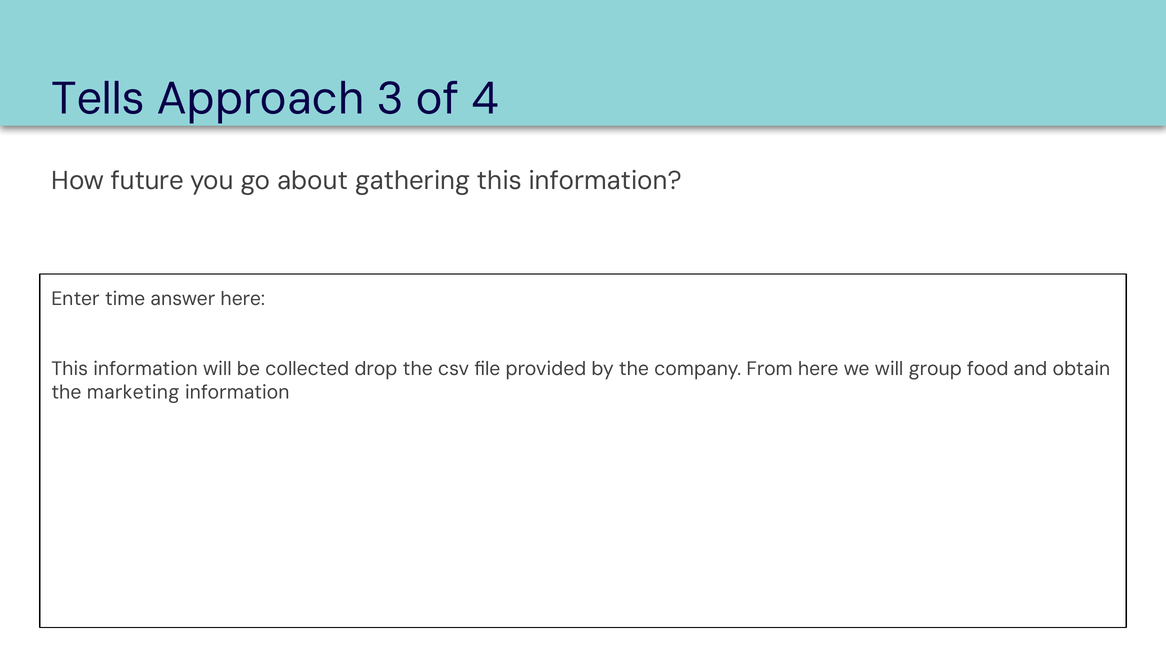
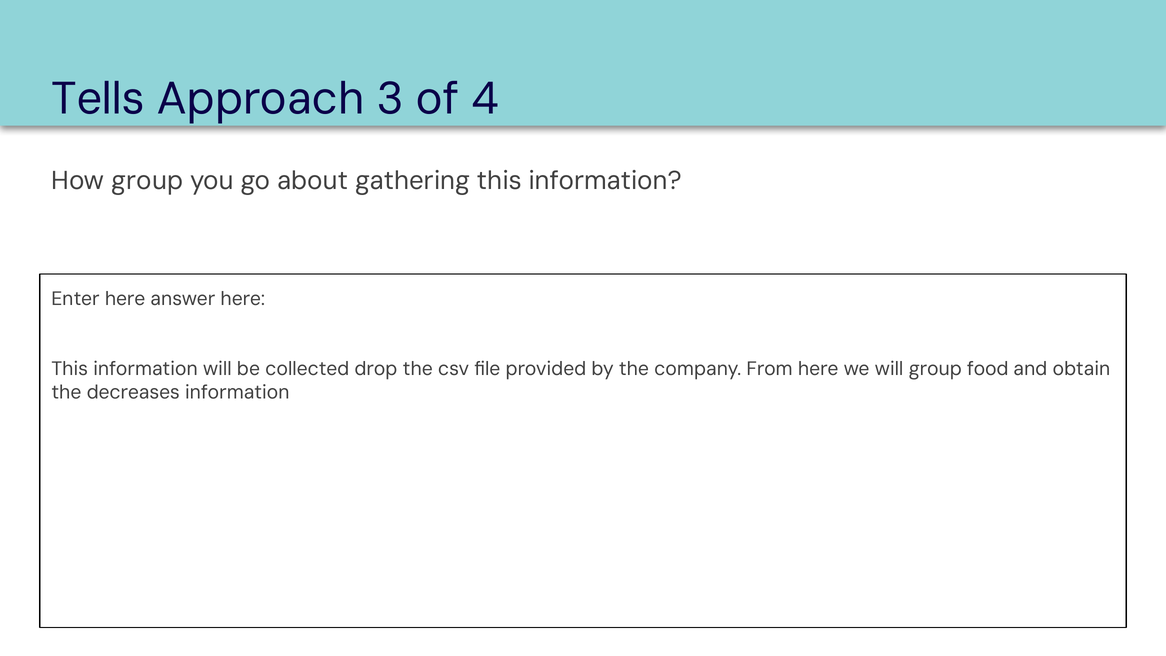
How future: future -> group (147, 181)
Enter time: time -> here (125, 299)
marketing: marketing -> decreases (133, 392)
